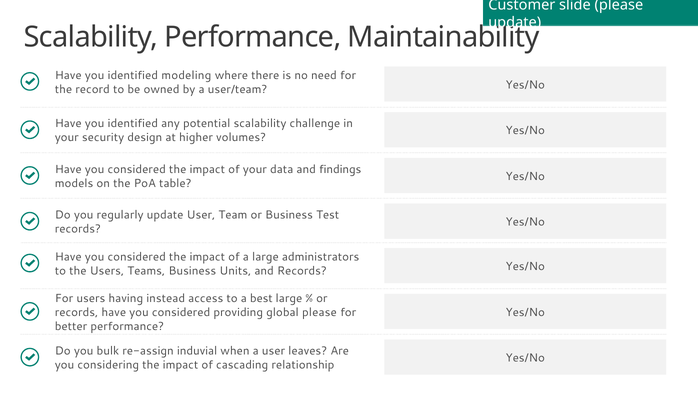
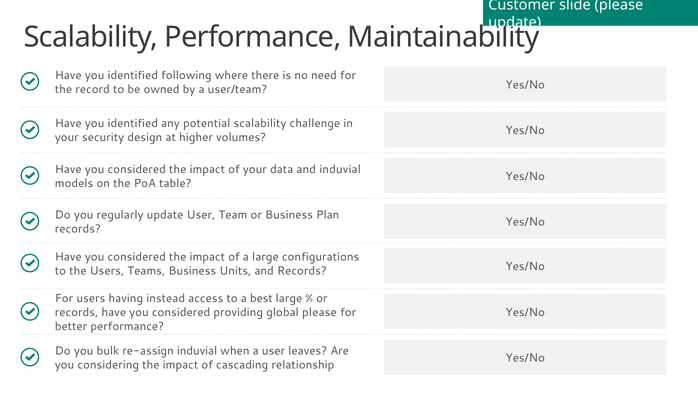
modeling: modeling -> following (186, 75)
and findings: findings -> induvial (340, 169)
Test: Test -> Plan (328, 215)
administrators: administrators -> configurations (321, 257)
